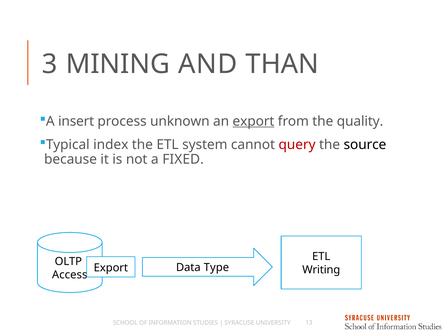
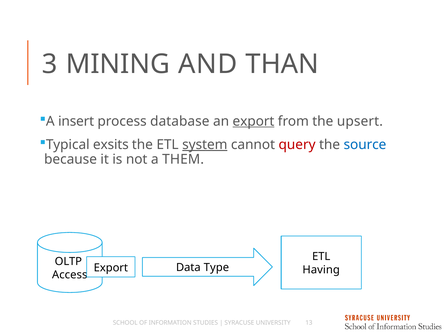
unknown: unknown -> database (180, 121)
quality: quality -> upsert (360, 121)
index: index -> exsits (111, 144)
system underline: none -> present (205, 144)
source colour: black -> blue (365, 144)
FIXED: FIXED -> THEM (183, 159)
Writing: Writing -> Having (321, 270)
